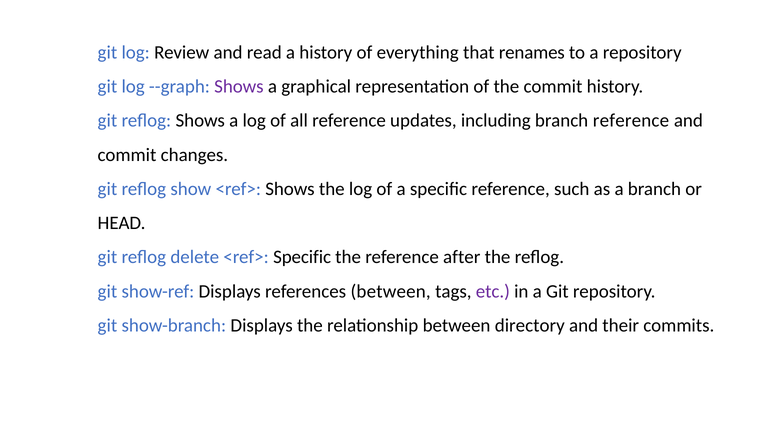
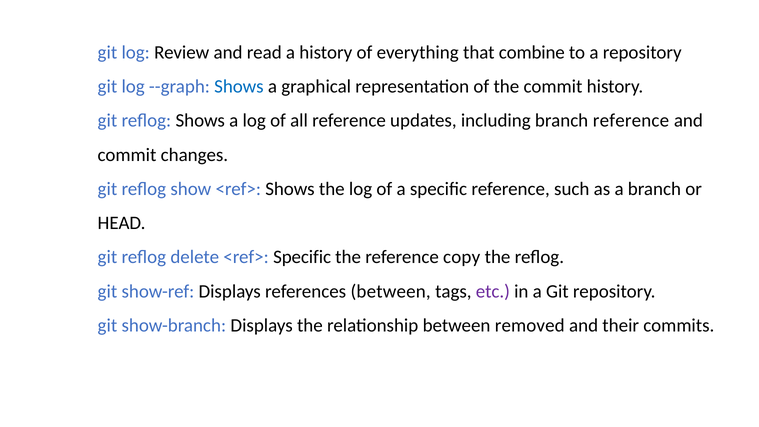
renames: renames -> combine (532, 52)
Shows colour: purple -> blue (239, 86)
after: after -> copy (462, 257)
directory: directory -> removed (530, 325)
